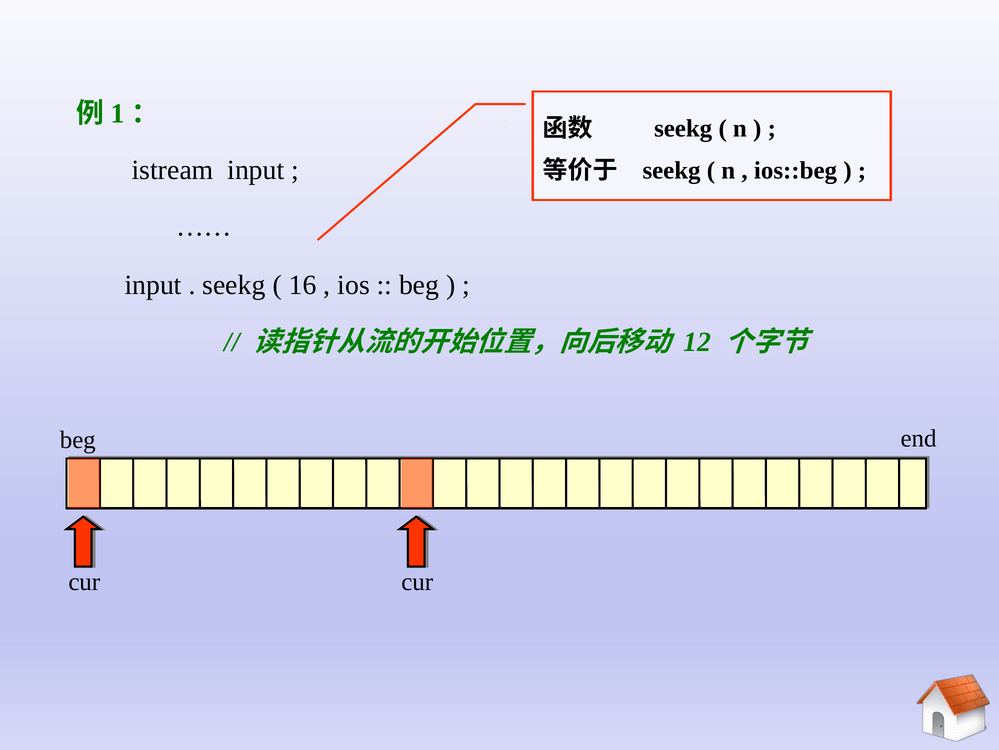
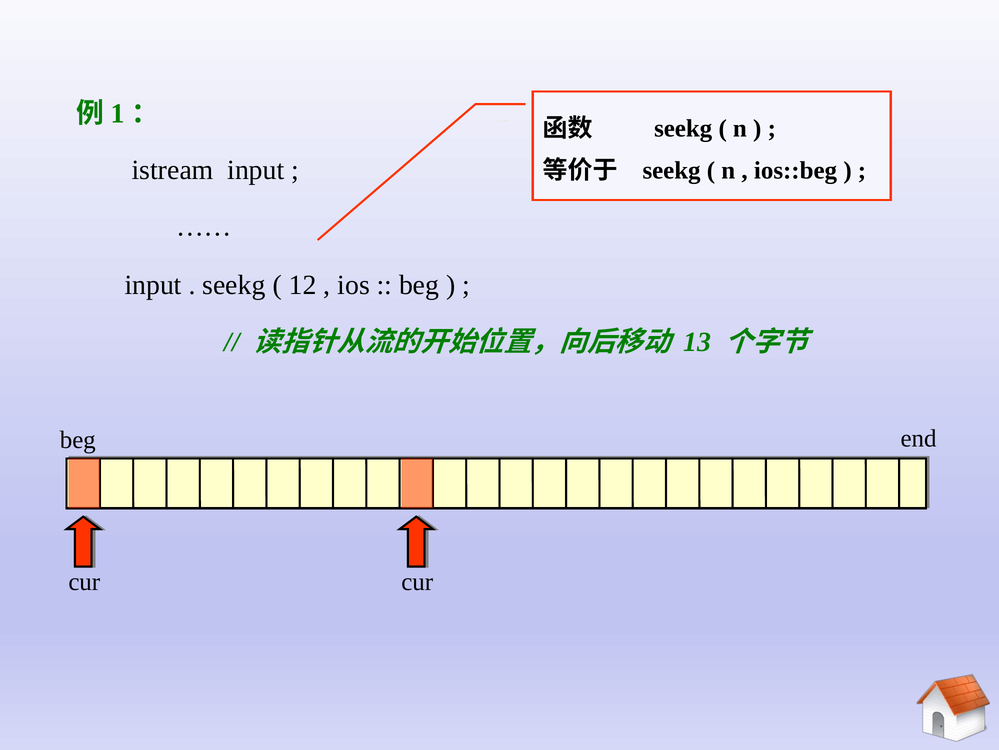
16: 16 -> 12 (303, 285)
12: 12 -> 13 (697, 342)
